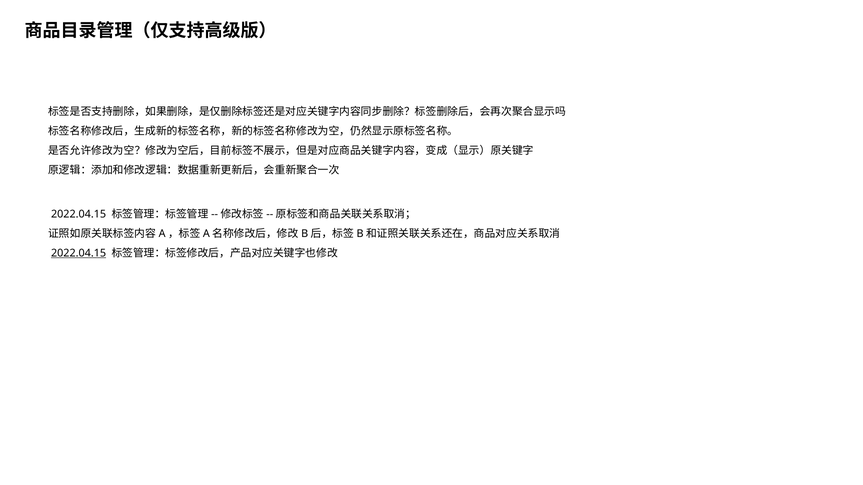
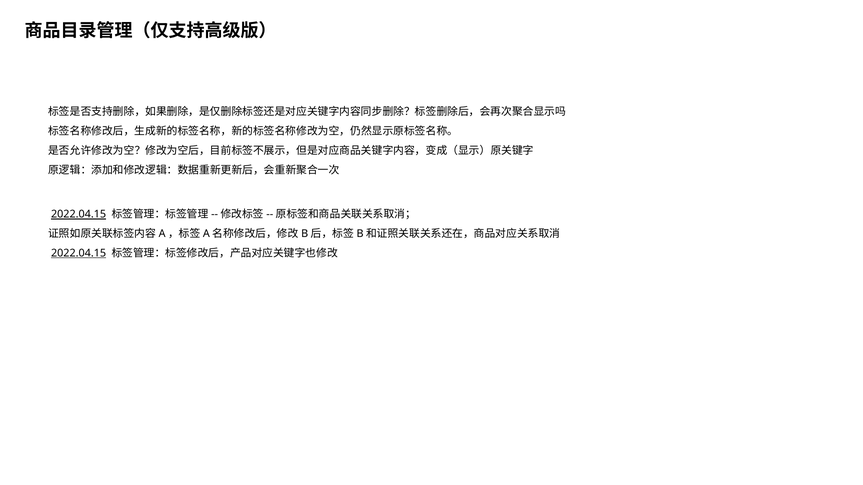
2022.04.15 underline: none -> present (79, 214)
